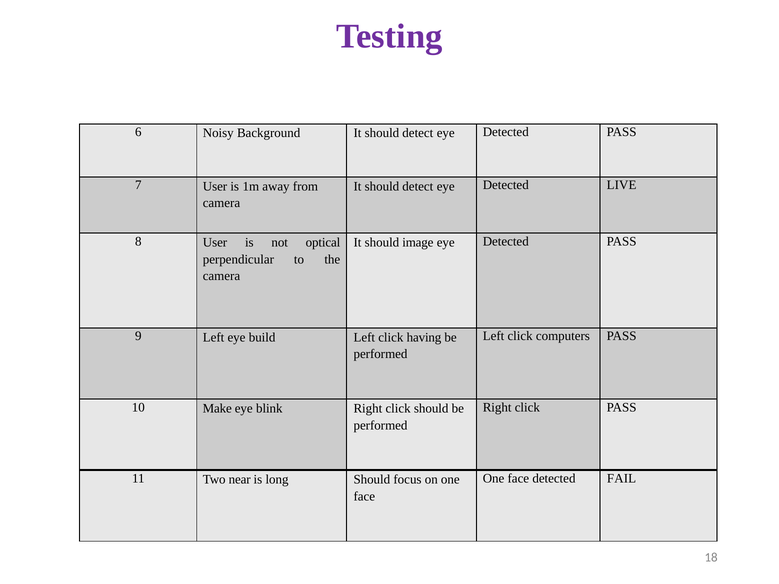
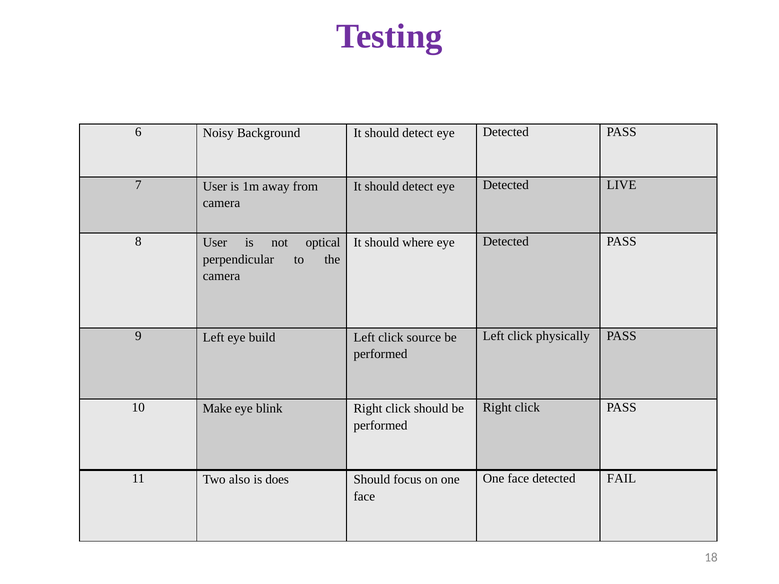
image: image -> where (418, 243)
having: having -> source (424, 338)
computers: computers -> physically (563, 336)
near: near -> also (240, 480)
long: long -> does (277, 480)
